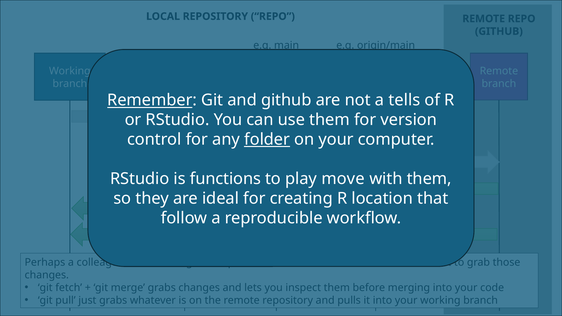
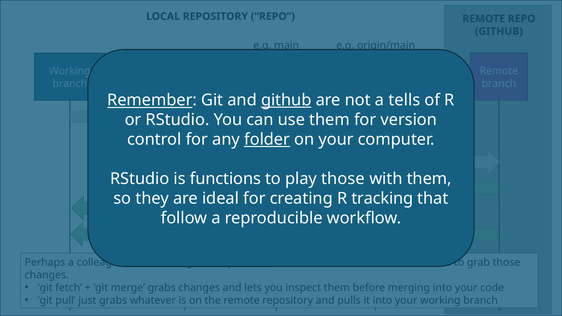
github underline: none -> present (286, 100)
play move: move -> those (343, 179)
R location: location -> tracking (382, 199)
